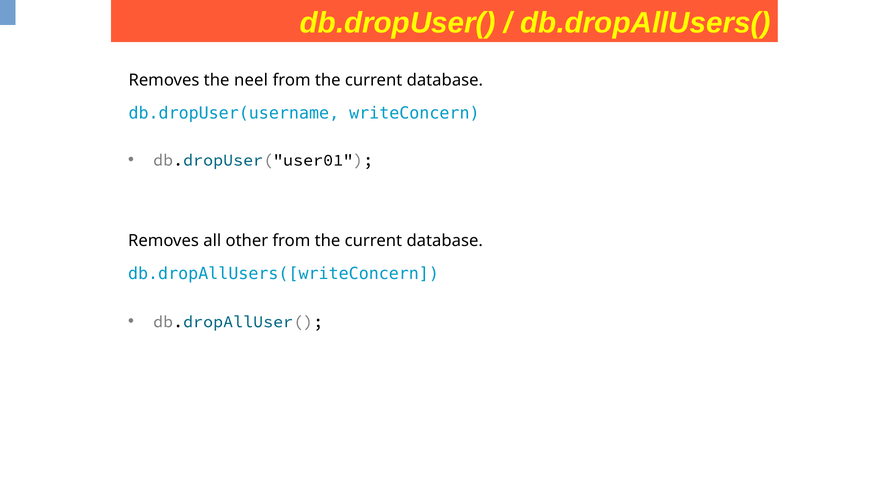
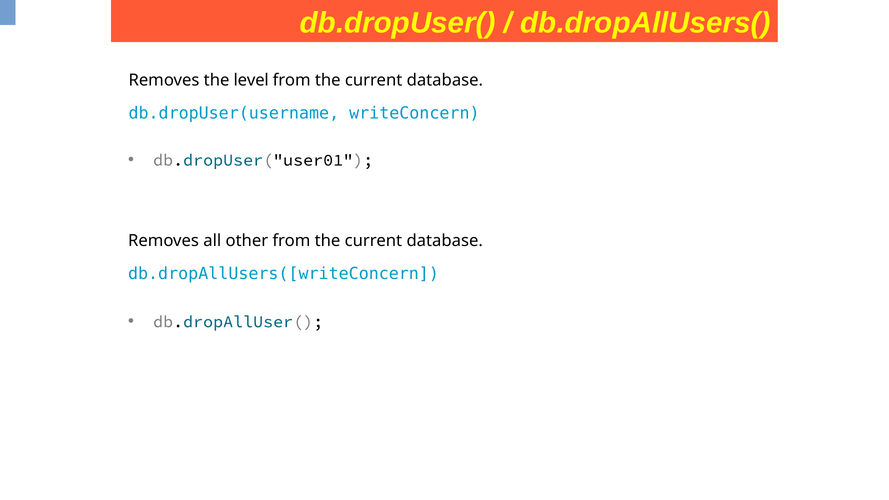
neel: neel -> level (251, 80)
